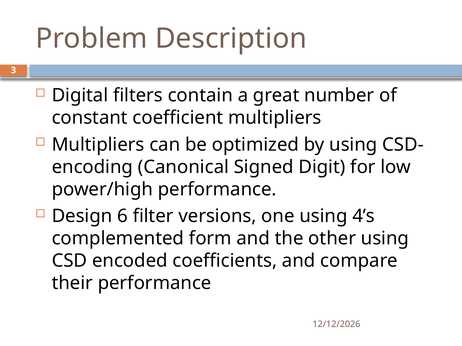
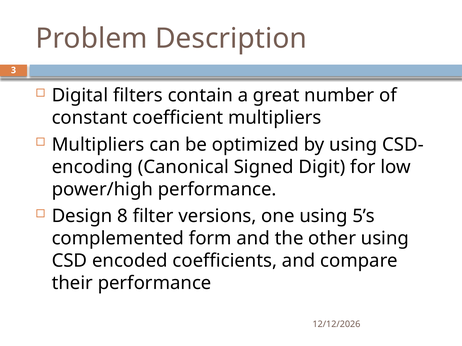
6: 6 -> 8 (123, 216)
4’s: 4’s -> 5’s (364, 216)
